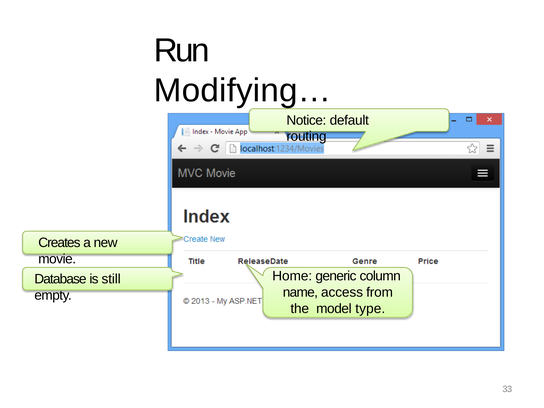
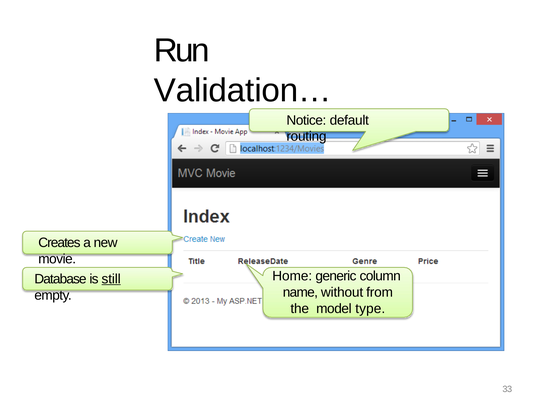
Modifying…: Modifying… -> Validation… (243, 90)
still underline: none -> present (111, 279)
access: access -> without (342, 292)
